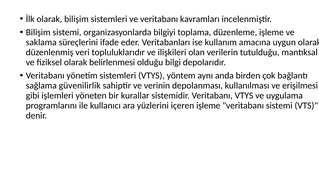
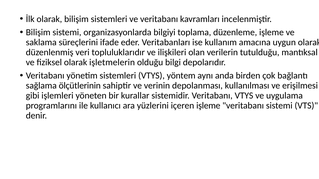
belirlenmesi: belirlenmesi -> işletmelerin (112, 62)
güvenilirlik: güvenilirlik -> ölçütlerinin (80, 86)
